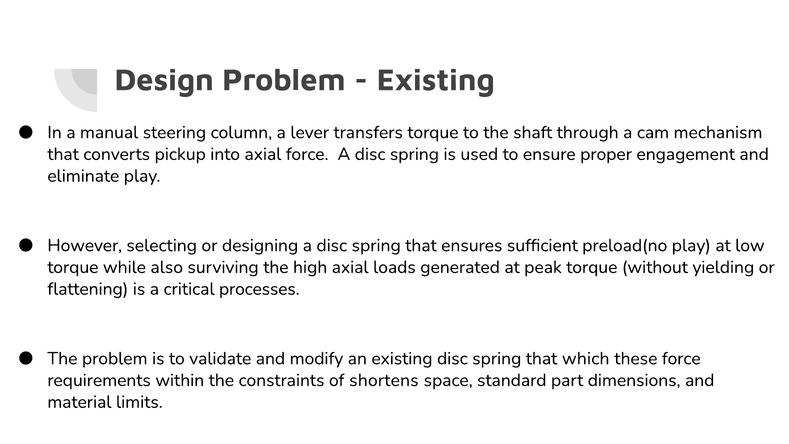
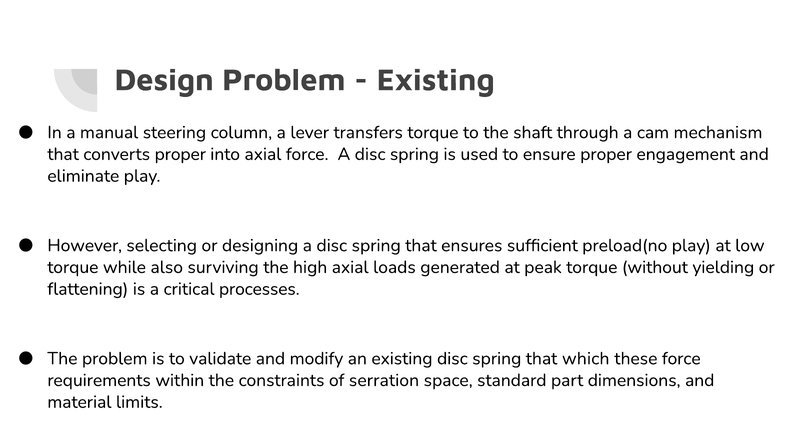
converts pickup: pickup -> proper (180, 154)
shortens: shortens -> serration (384, 380)
